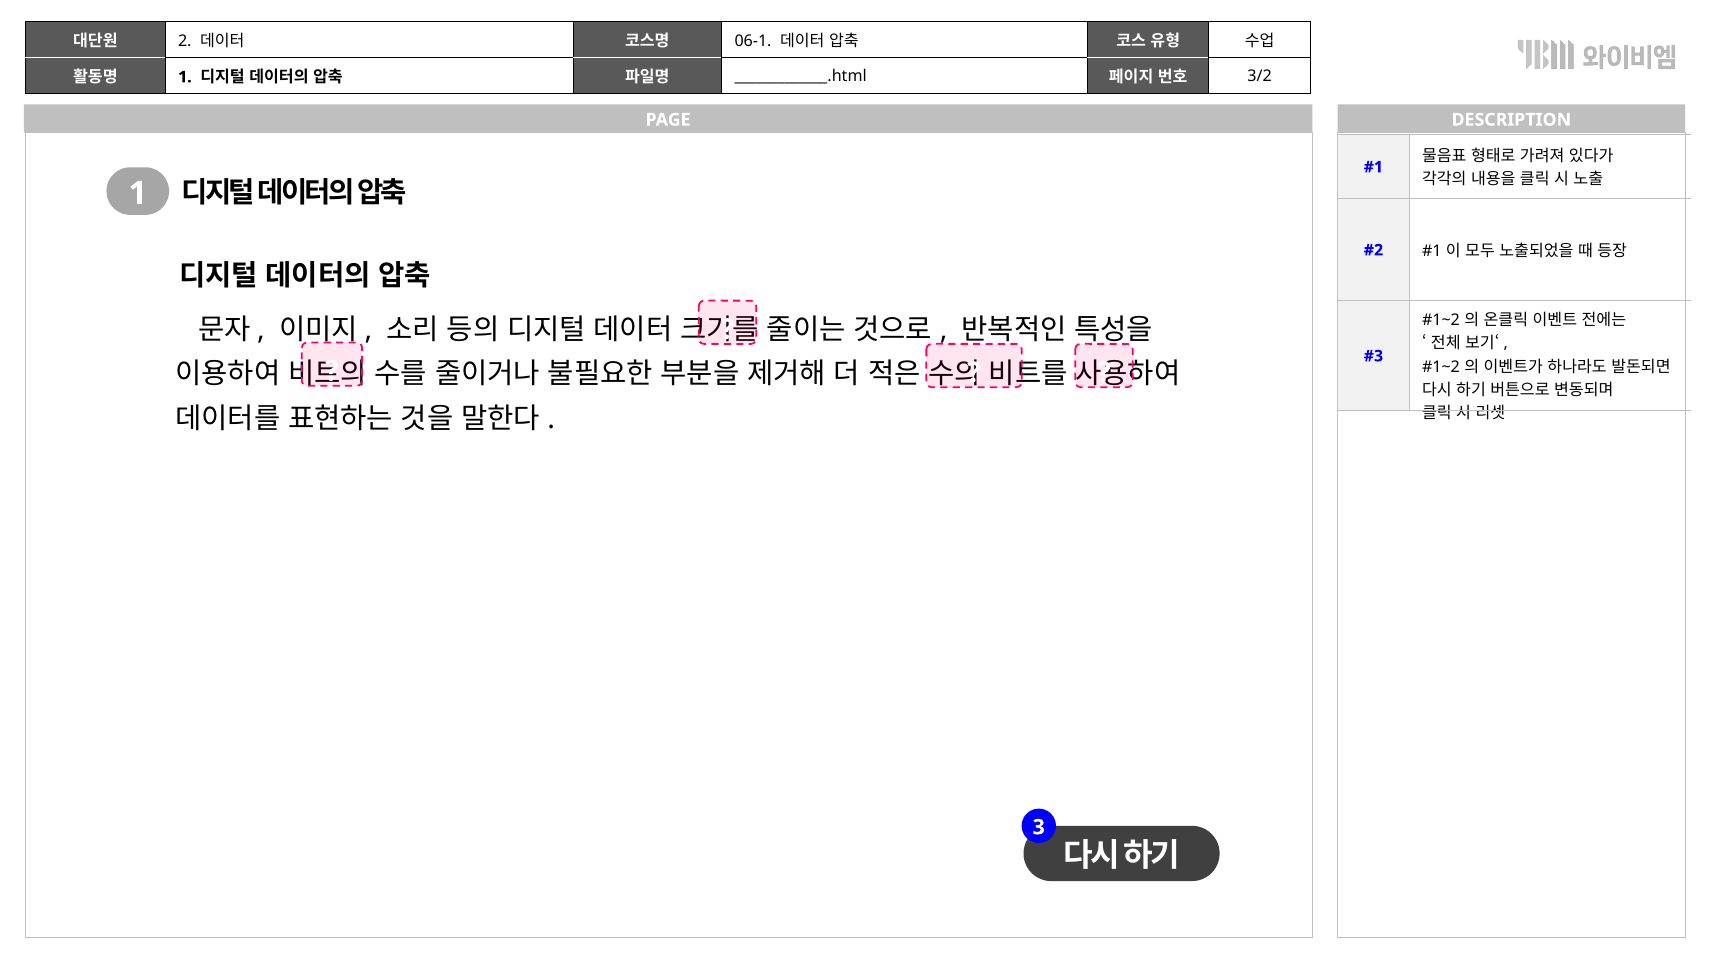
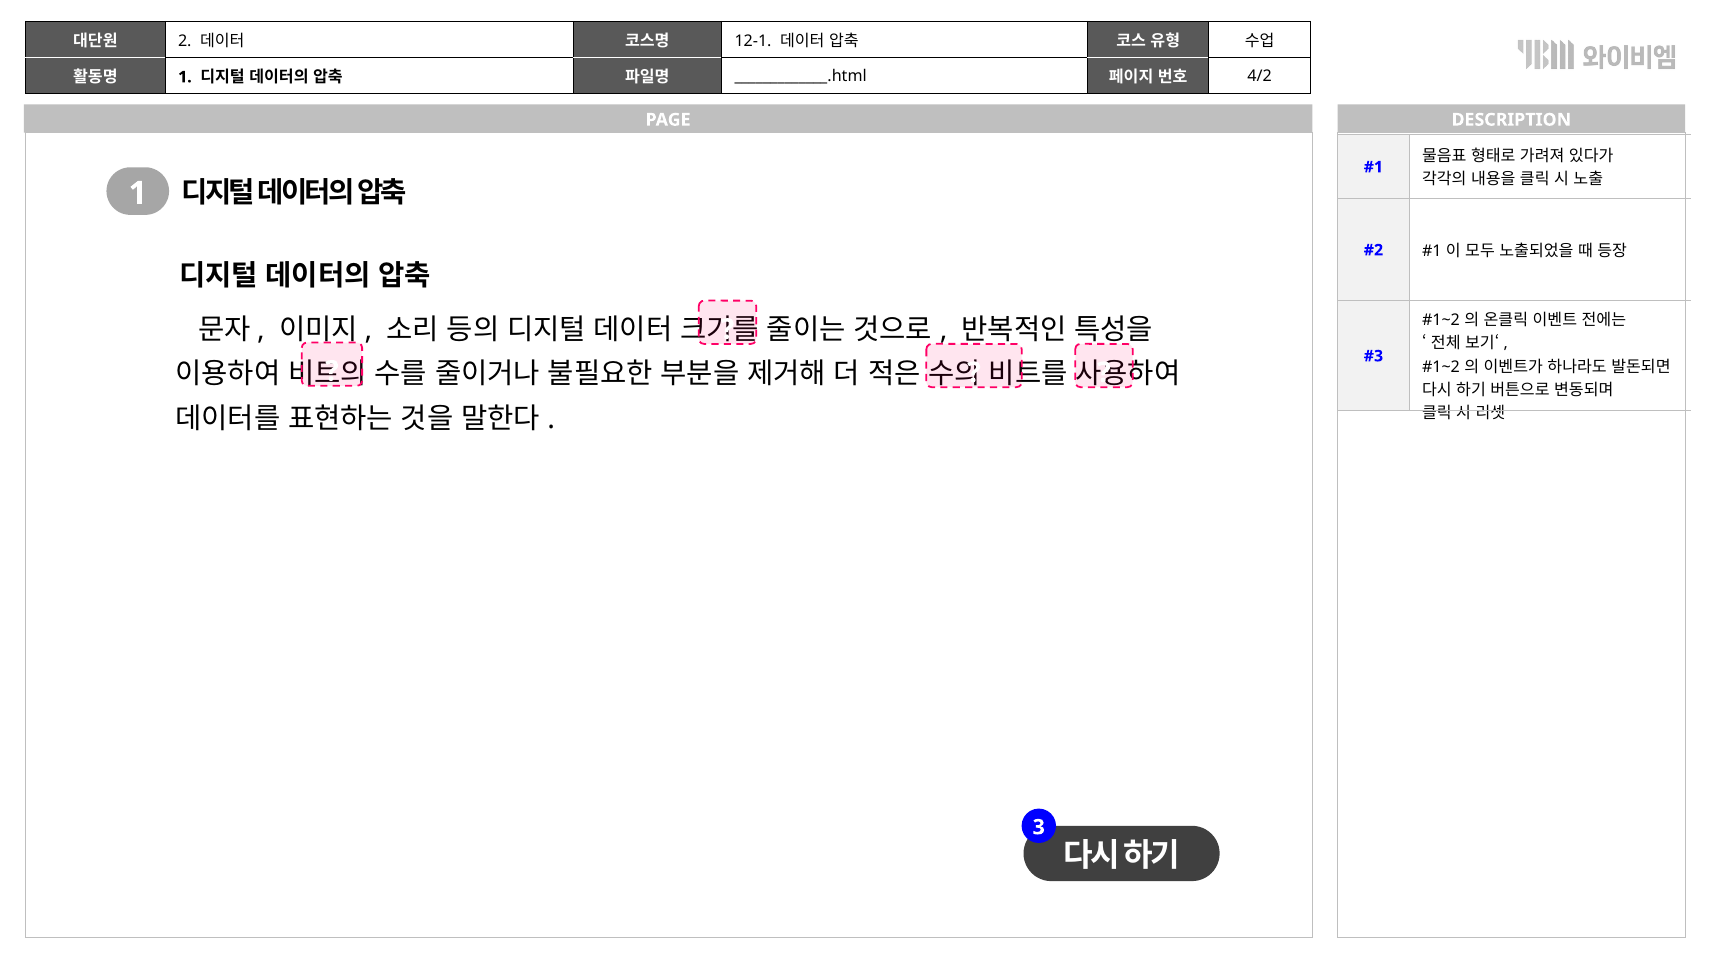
06-1: 06-1 -> 12-1 (753, 41)
3/2: 3/2 -> 4/2 (1260, 76)
